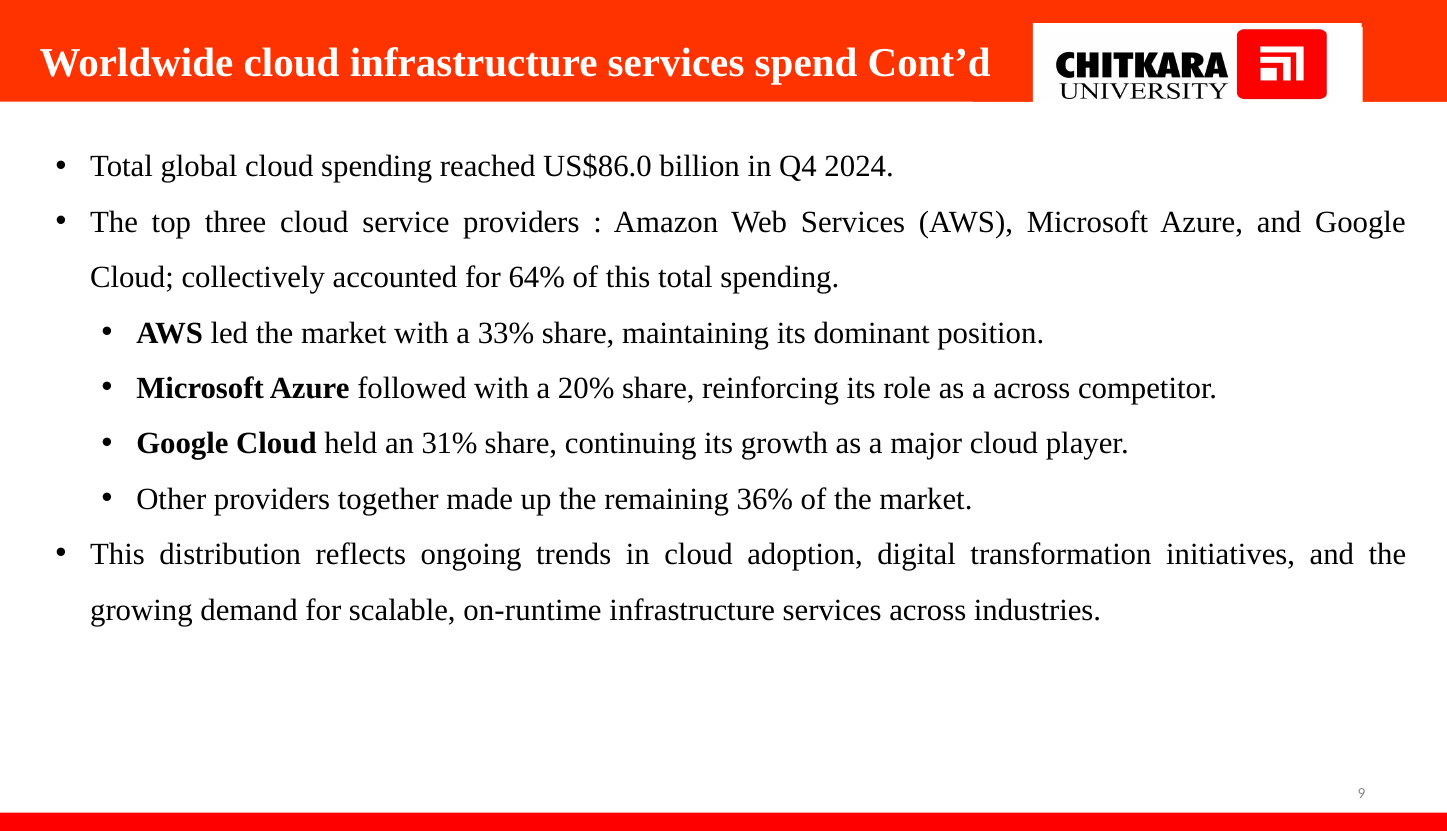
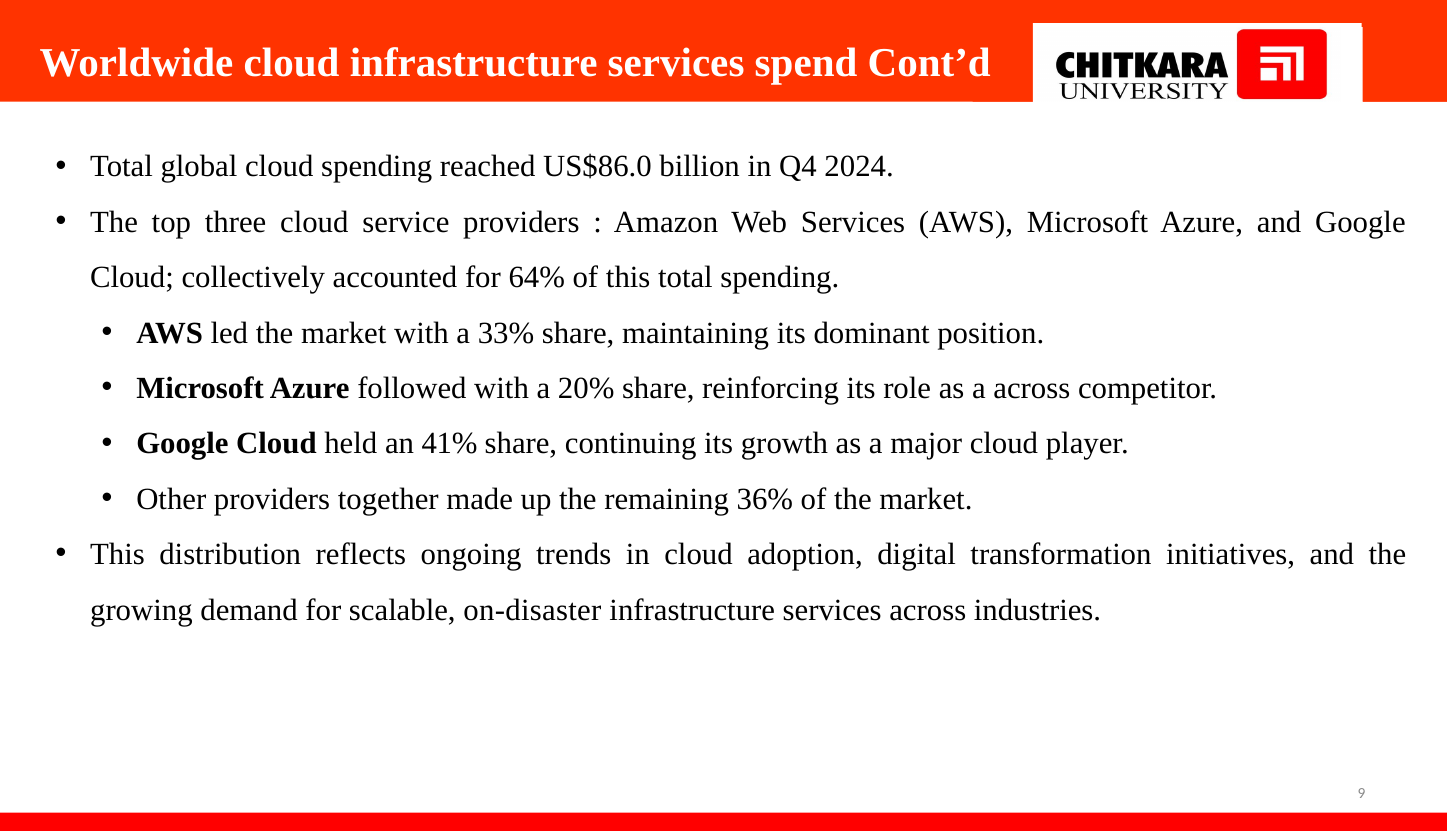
31%: 31% -> 41% (450, 444)
on-runtime: on-runtime -> on-disaster (532, 610)
